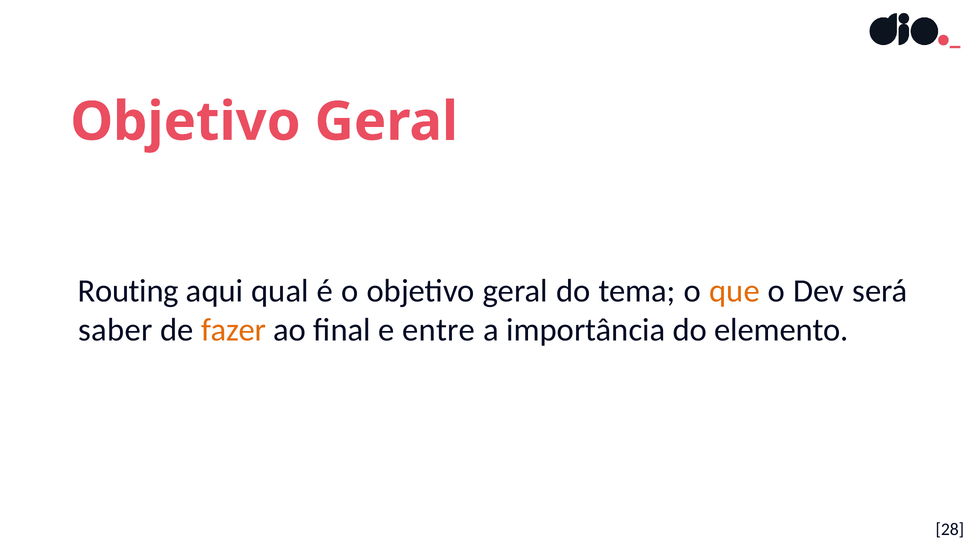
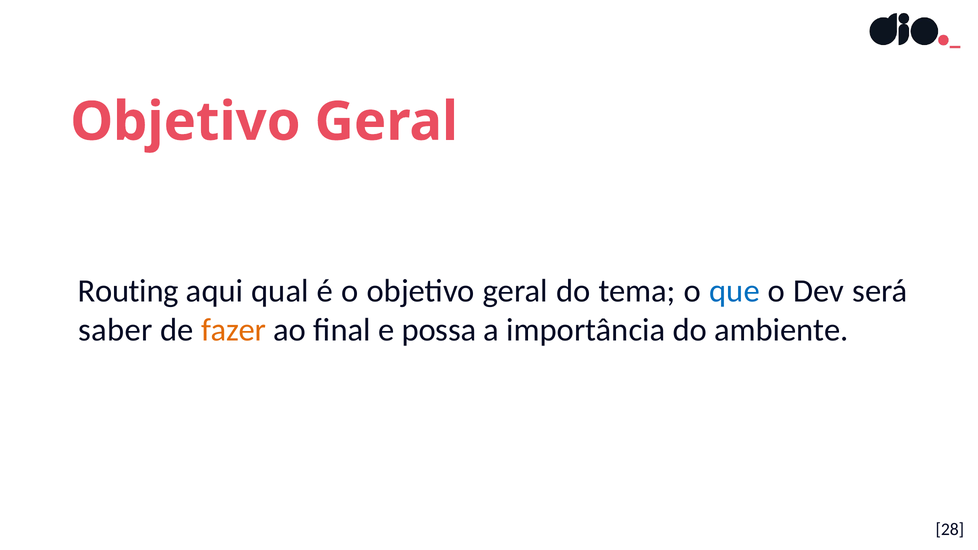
que colour: orange -> blue (735, 291)
entre: entre -> possa (439, 330)
elemento: elemento -> ambiente (781, 330)
